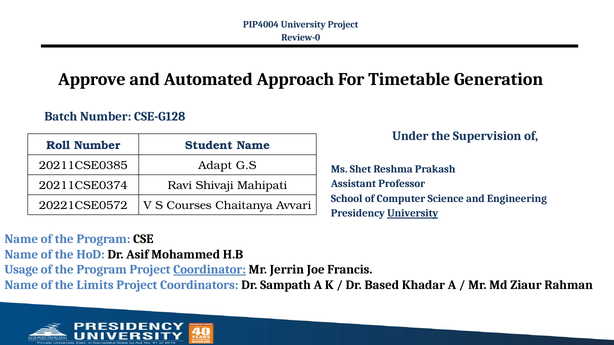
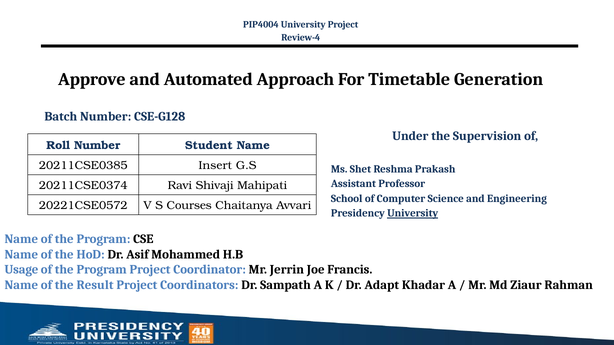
Review-0: Review-0 -> Review-4 (301, 38)
Adapt: Adapt -> Insert (215, 166)
Coordinator underline: present -> none (210, 270)
Limits: Limits -> Result (95, 285)
Based: Based -> Adapt (382, 285)
